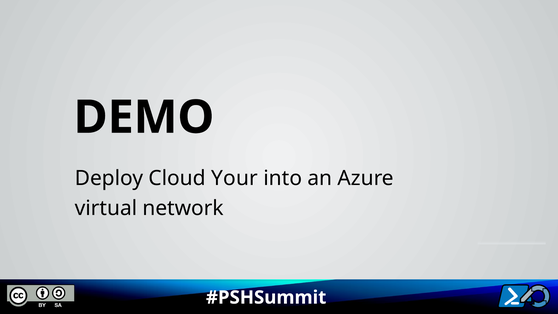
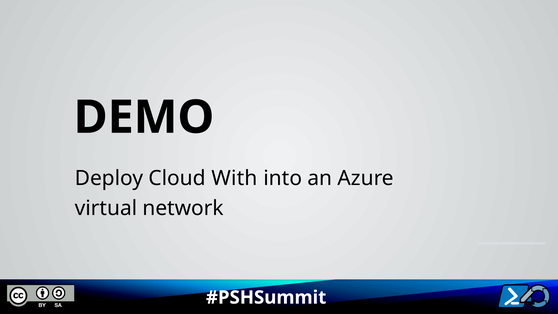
Your: Your -> With (234, 178)
